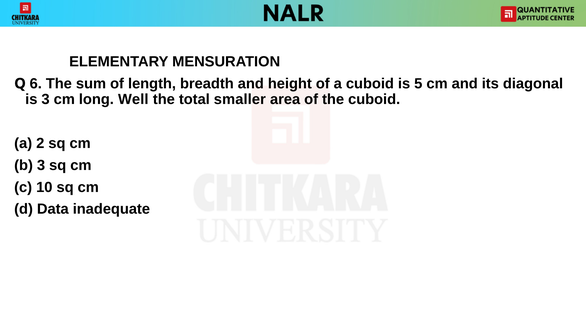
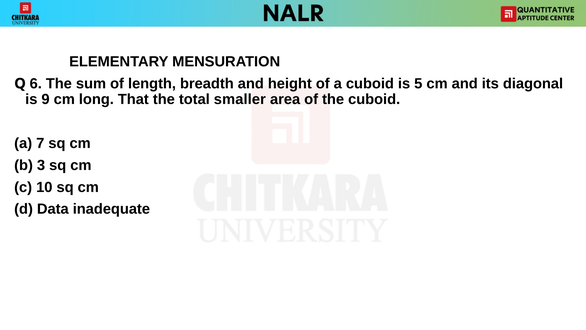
is 3: 3 -> 9 (46, 99)
Well: Well -> That (133, 99)
2: 2 -> 7 (40, 143)
